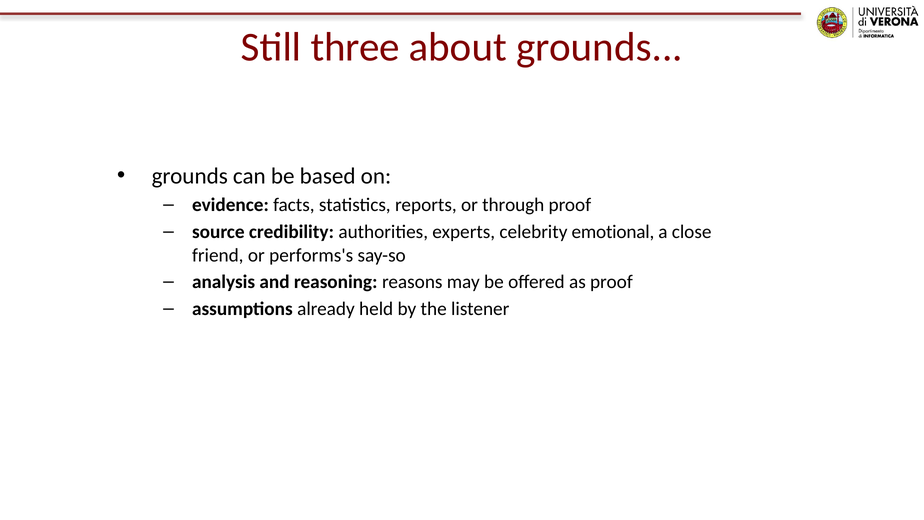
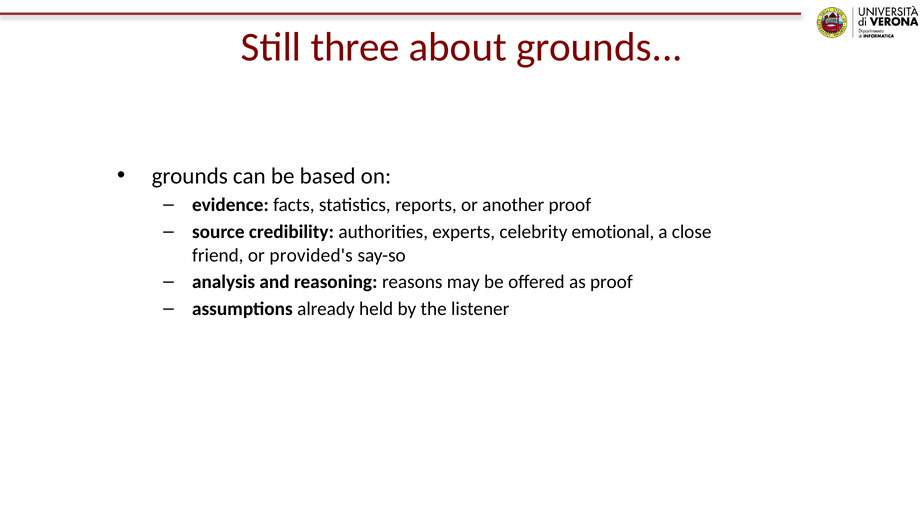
through: through -> another (513, 205)
performs's: performs's -> provided's (311, 255)
